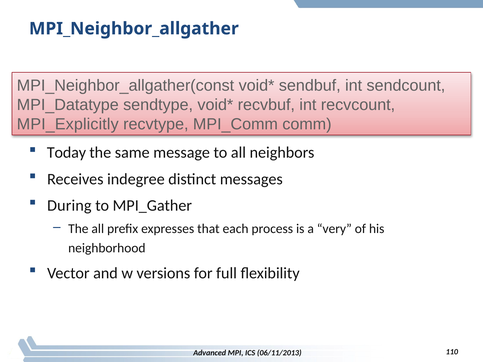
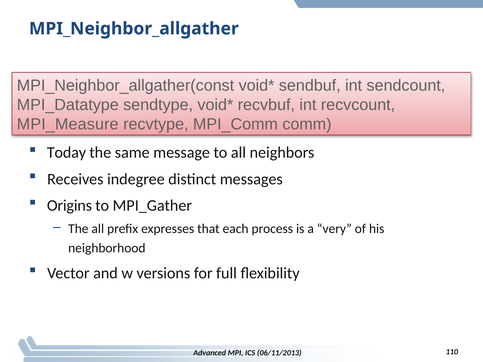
MPI_Explicitly: MPI_Explicitly -> MPI_Measure (68, 124)
During: During -> Origins (69, 206)
